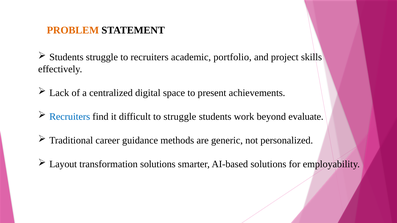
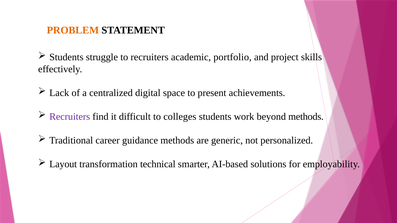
Recruiters colour: blue -> purple (70, 117)
to struggle: struggle -> colleges (180, 117)
beyond evaluate: evaluate -> methods (306, 117)
transformation solutions: solutions -> technical (158, 164)
